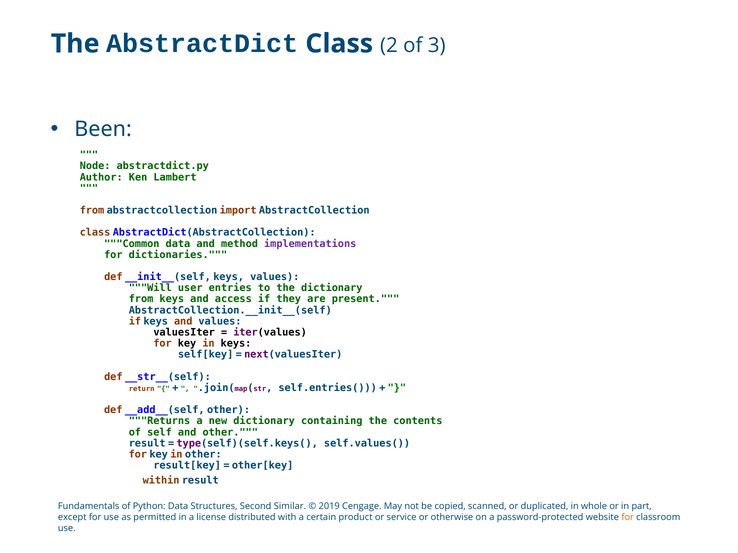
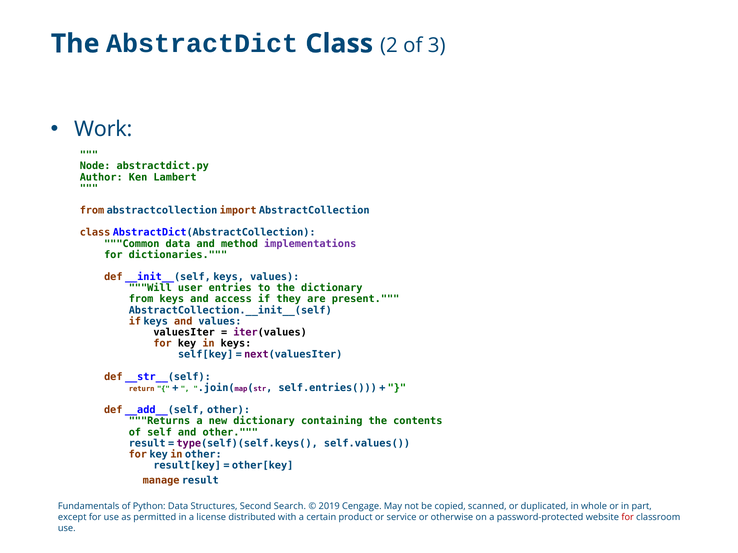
Been: Been -> Work (103, 129)
within: within -> manage (161, 481)
Similar: Similar -> Search (290, 507)
for colour: orange -> red (628, 518)
